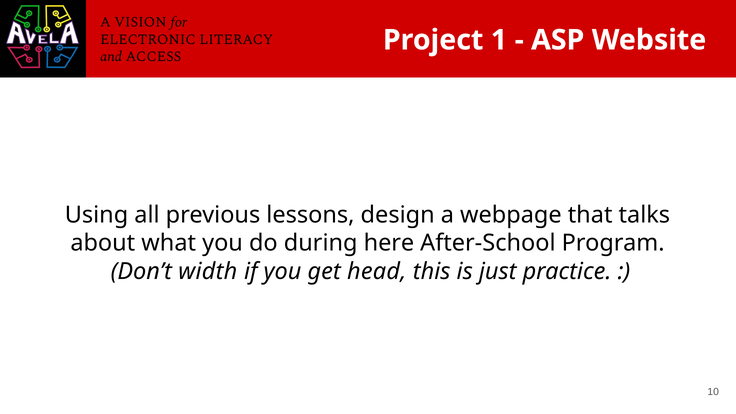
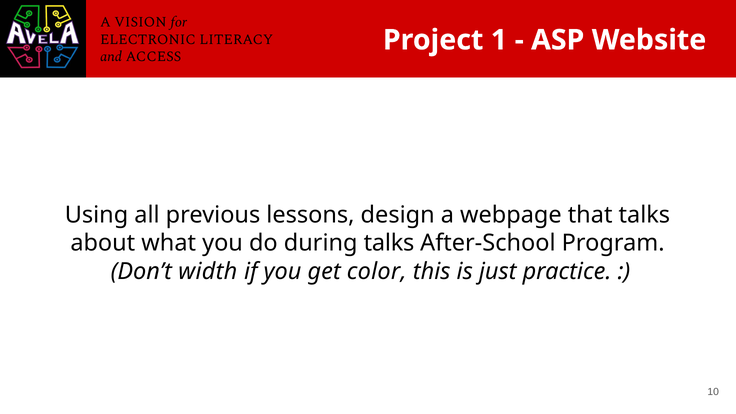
during here: here -> talks (389, 243)
head: head -> color (377, 271)
